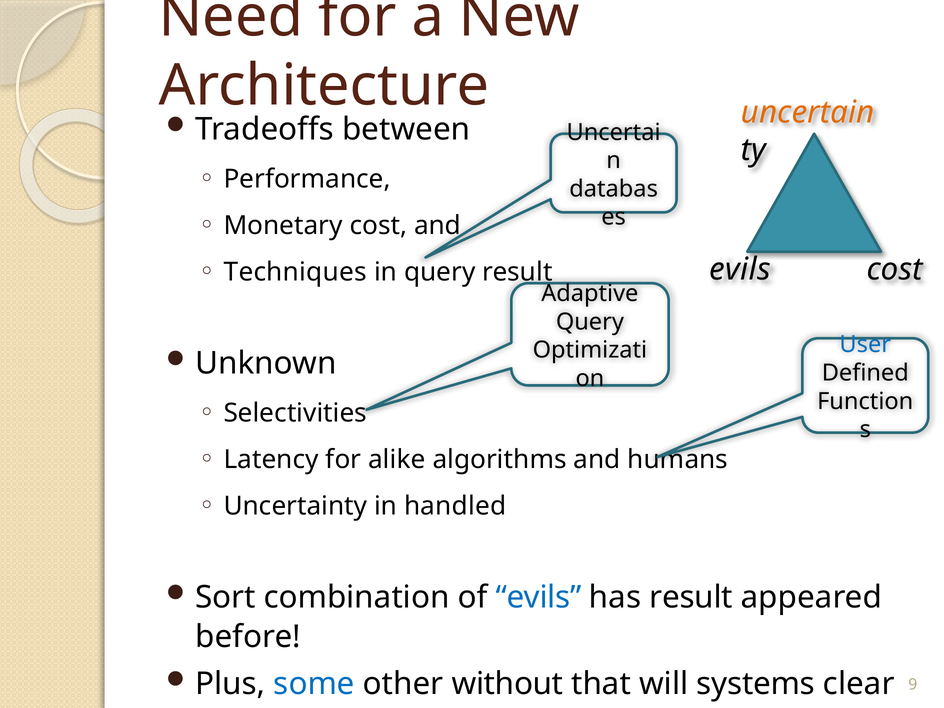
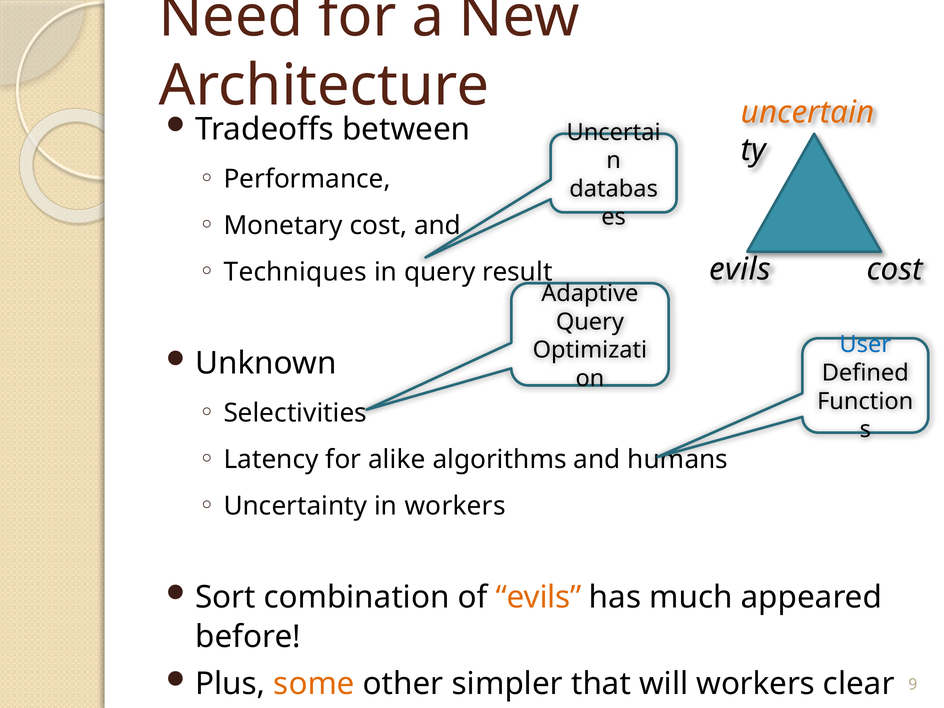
in handled: handled -> workers (455, 506)
evils colour: blue -> orange (538, 598)
has result: result -> much (691, 598)
some colour: blue -> orange (314, 684)
without: without -> simpler (507, 684)
will systems: systems -> workers (756, 684)
